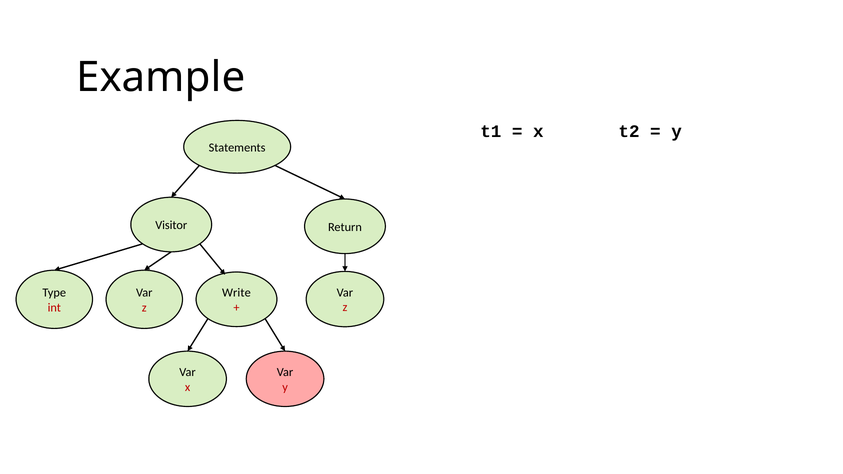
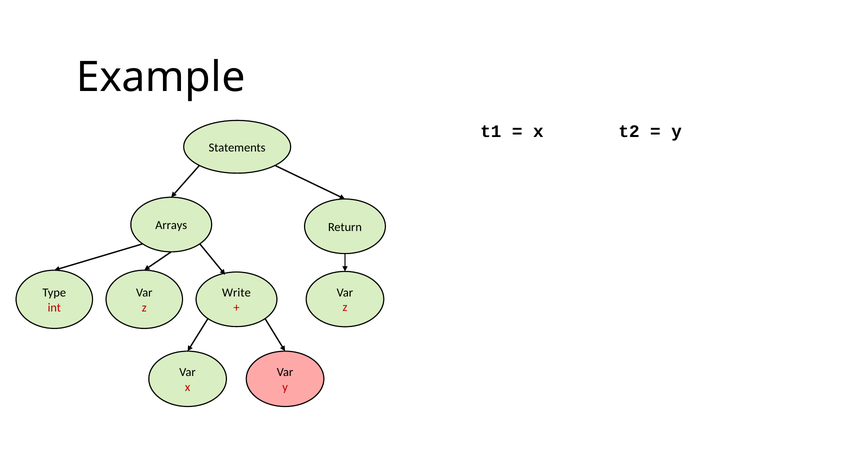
Visitor: Visitor -> Arrays (171, 225)
